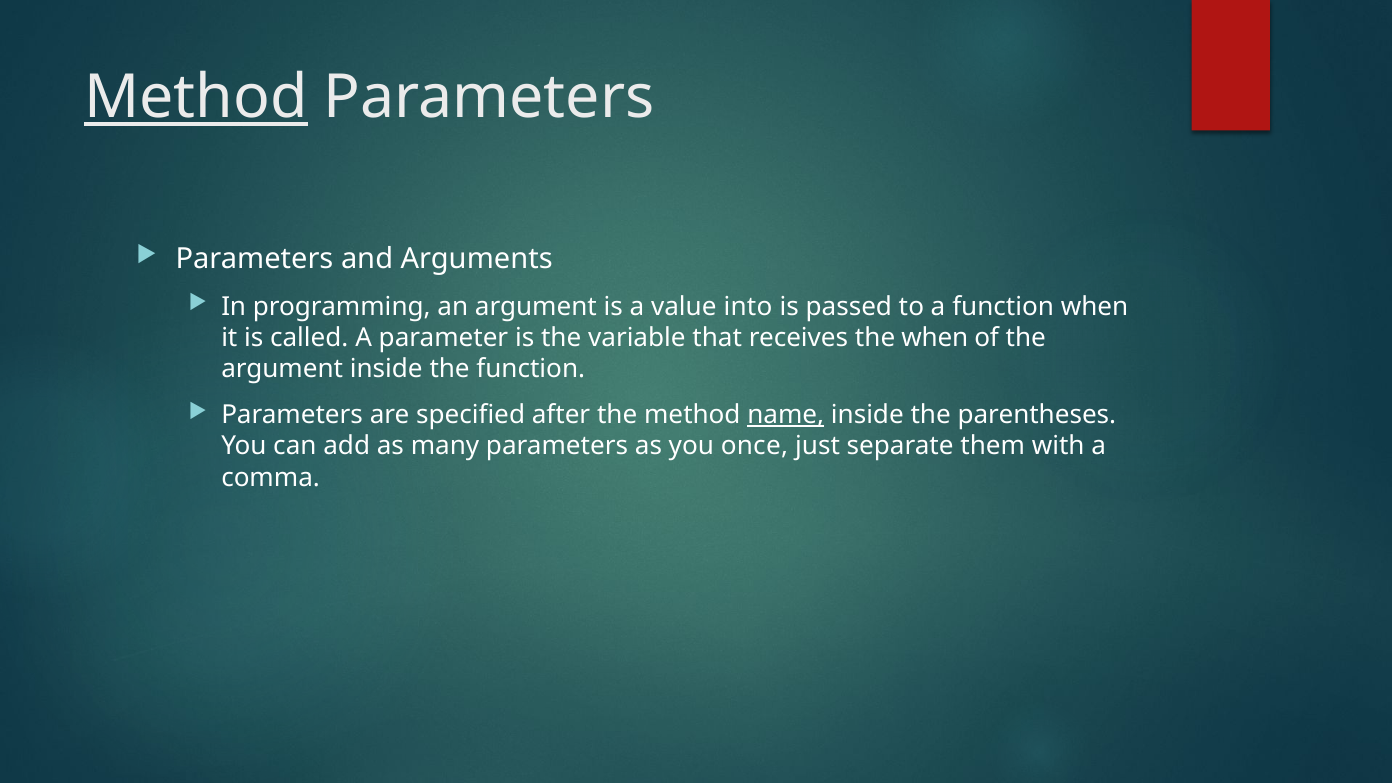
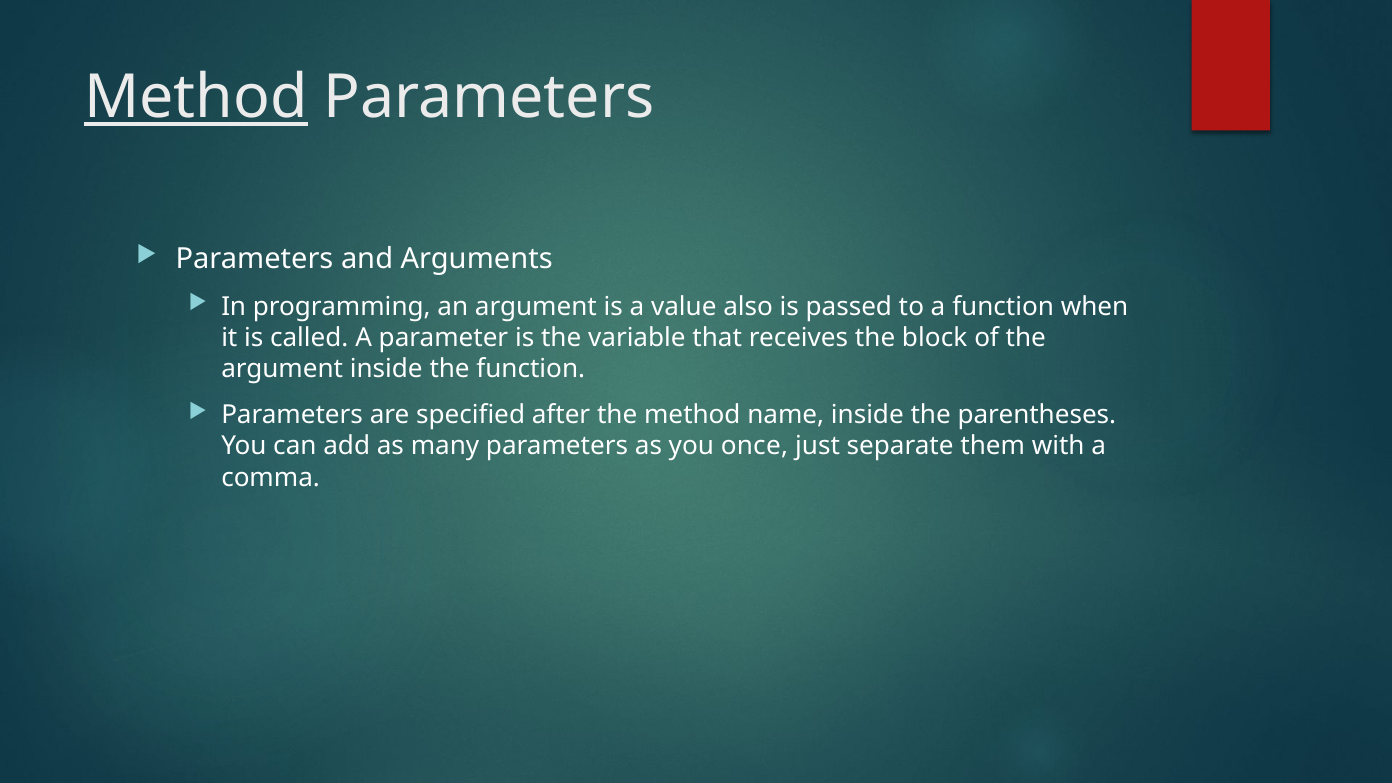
into: into -> also (748, 306)
the when: when -> block (935, 338)
name underline: present -> none (786, 415)
